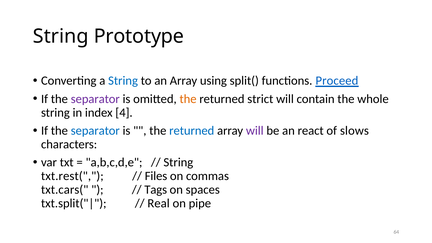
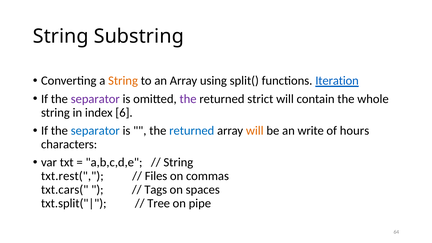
Prototype: Prototype -> Substring (139, 36)
String colour: blue -> orange (123, 81)
Proceed: Proceed -> Iteration (337, 81)
the colour: orange -> purple (188, 99)
4: 4 -> 6 (124, 113)
will colour: purple -> orange (255, 131)
react: react -> write (311, 131)
slows: slows -> hours (354, 131)
Real: Real -> Tree (159, 203)
